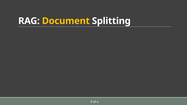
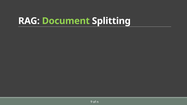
Document colour: yellow -> light green (66, 21)
